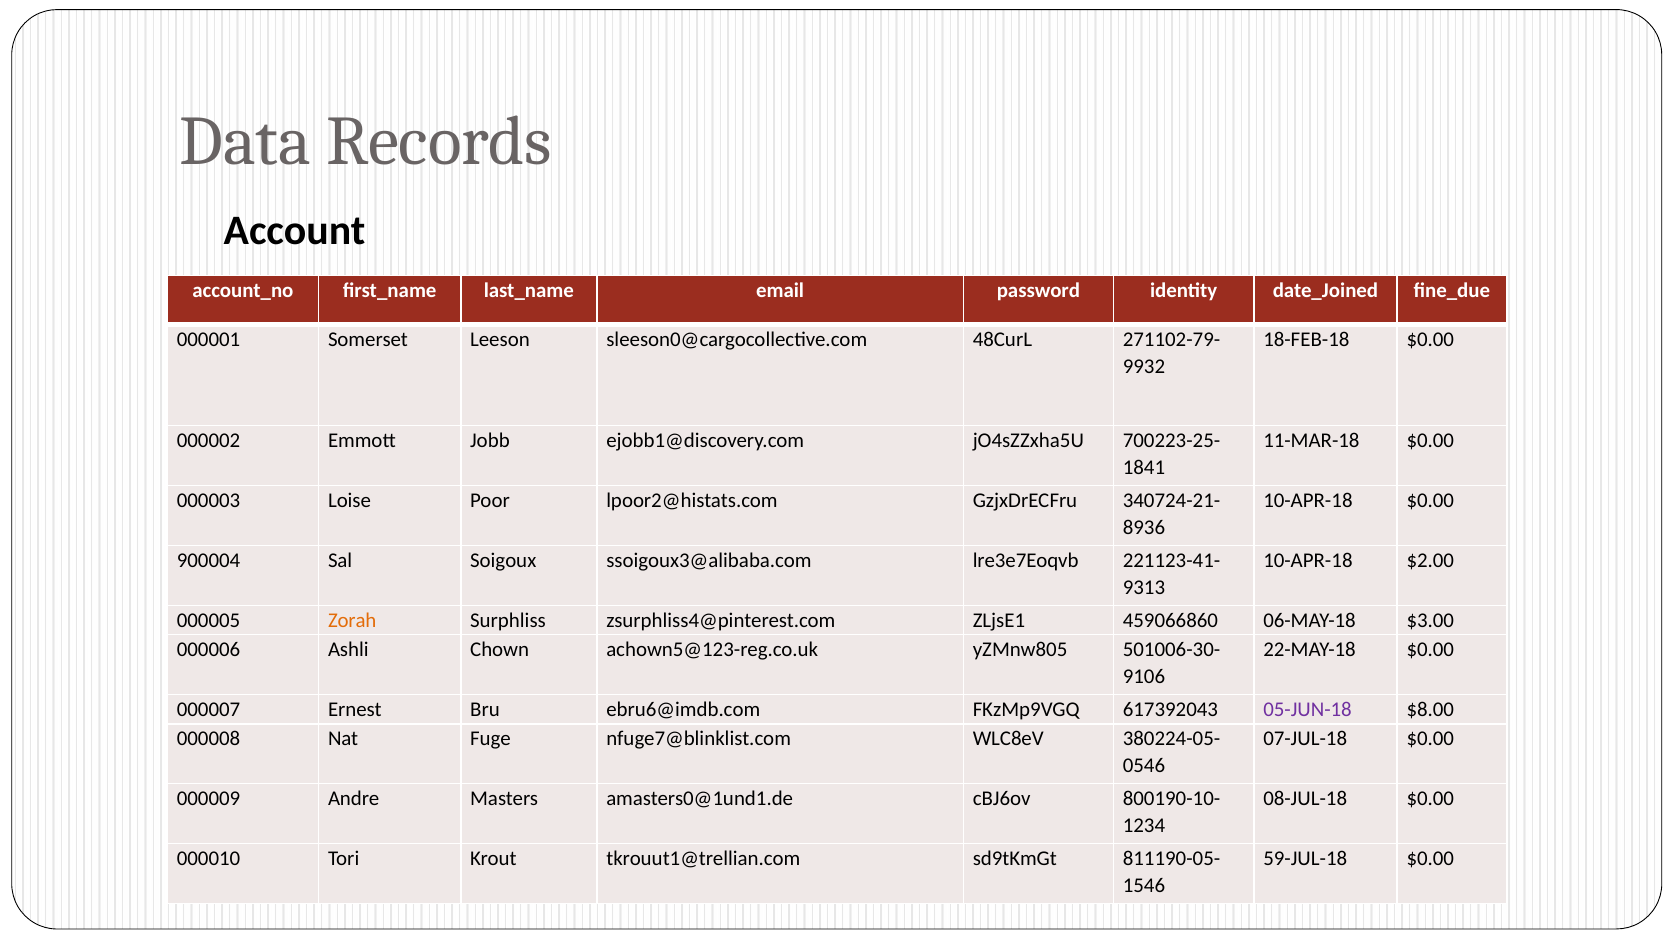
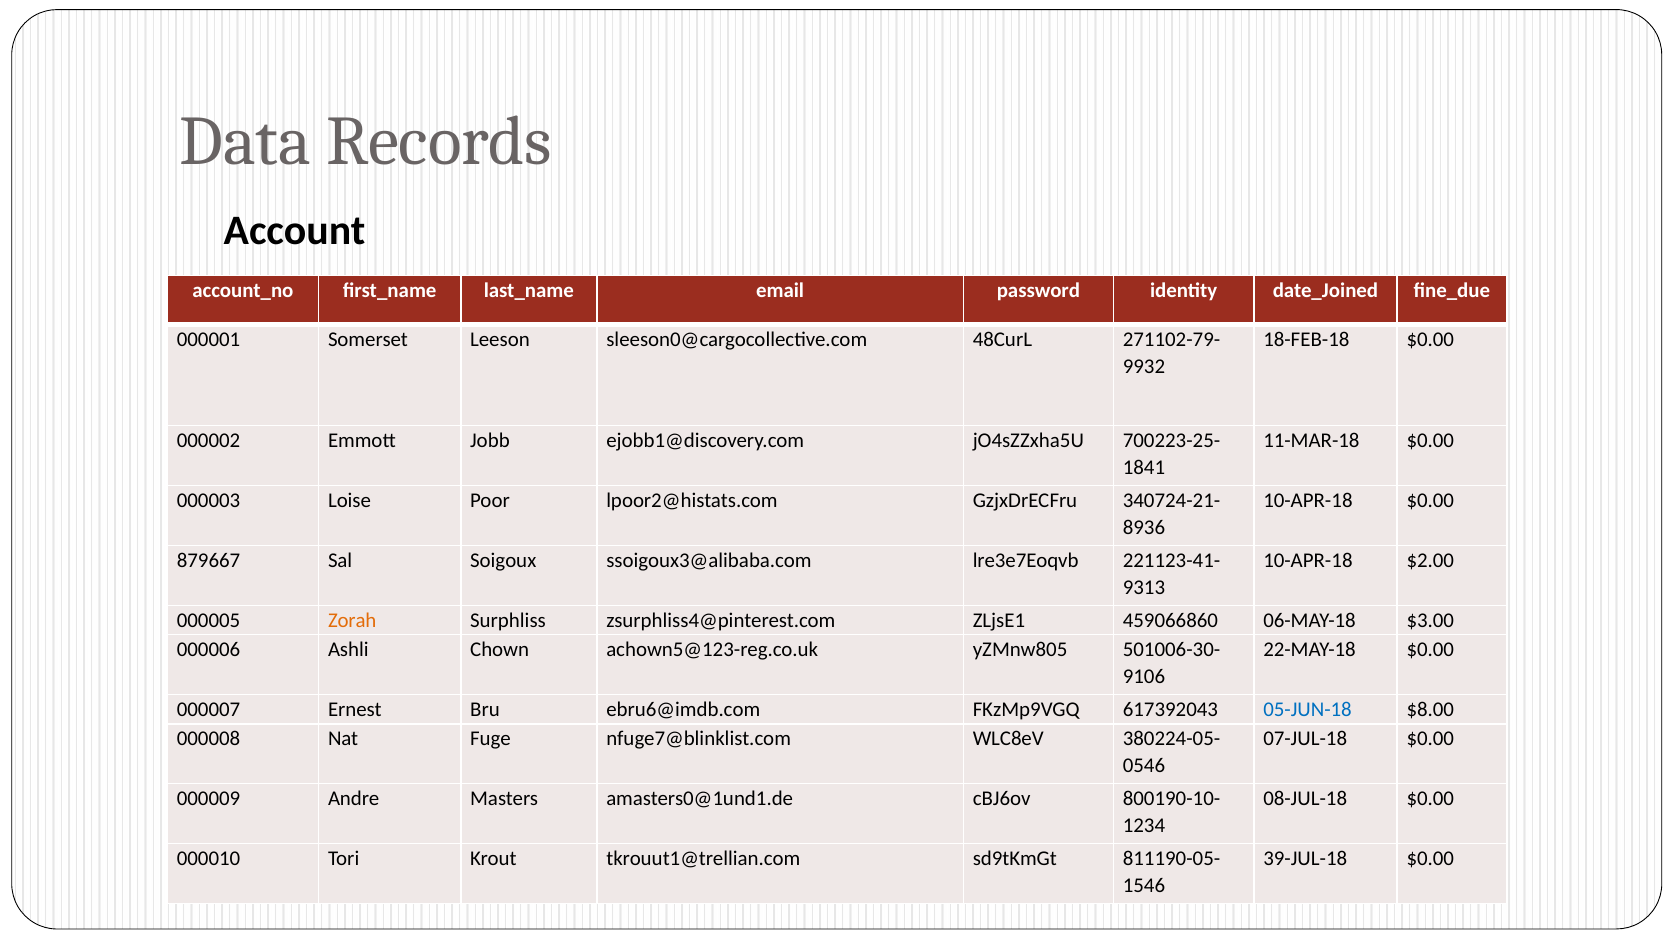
900004: 900004 -> 879667 (209, 560)
05-JUN-18 colour: purple -> blue (1308, 709)
59-JUL-18: 59-JUL-18 -> 39-JUL-18 (1305, 858)
